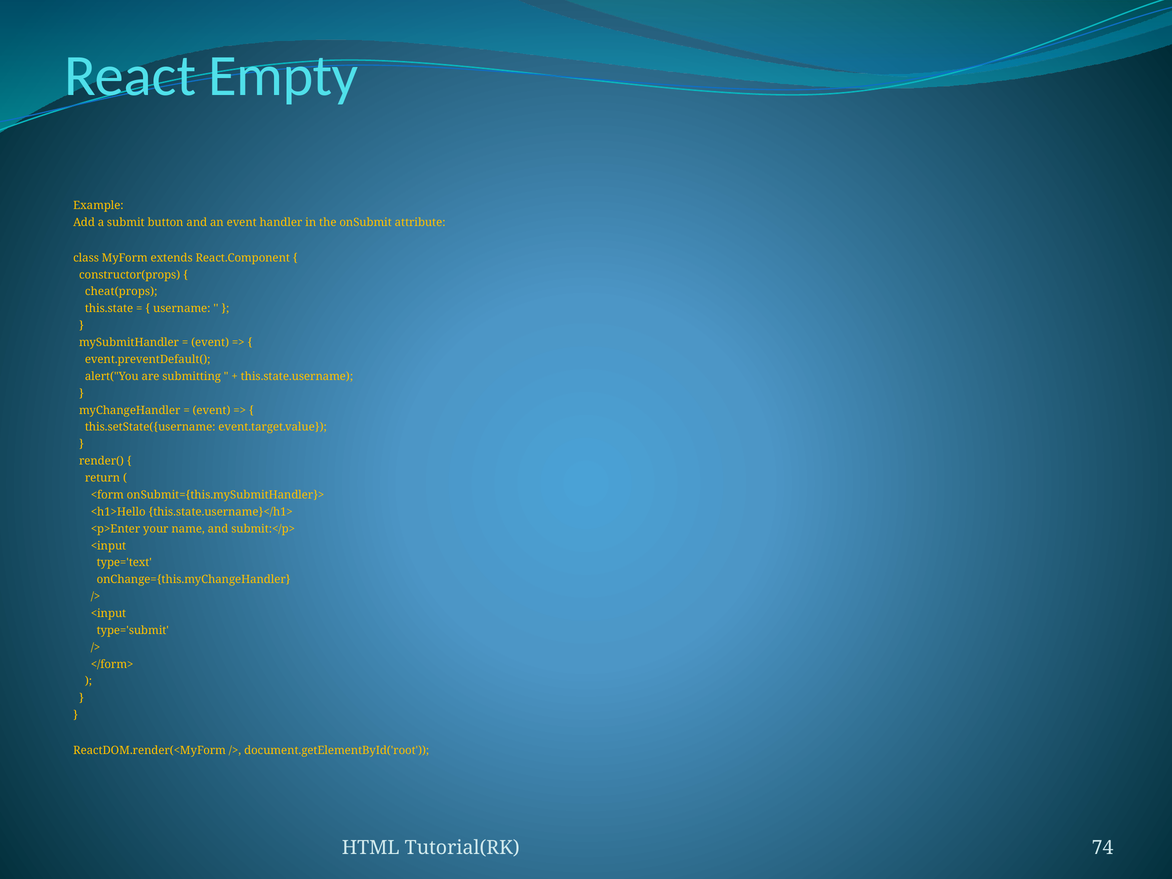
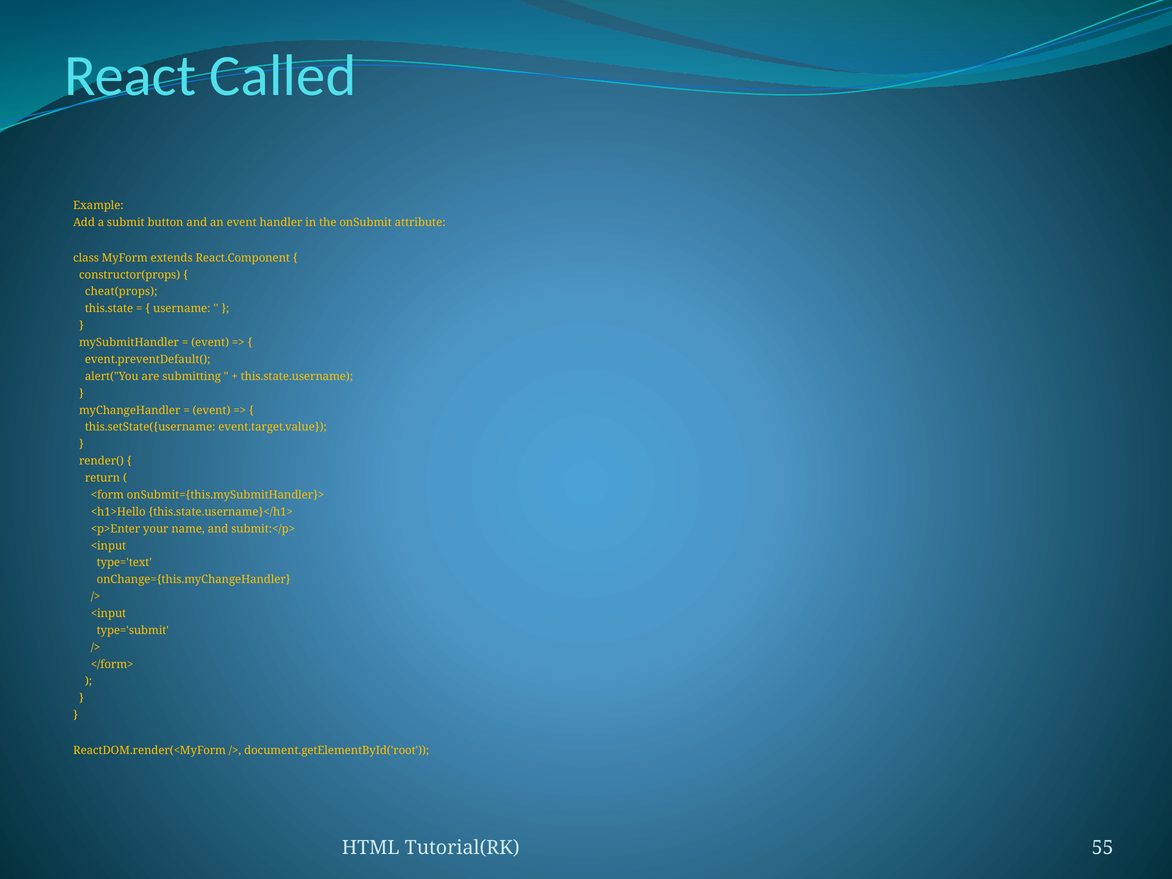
Empty: Empty -> Called (283, 76)
74: 74 -> 55 (1103, 848)
